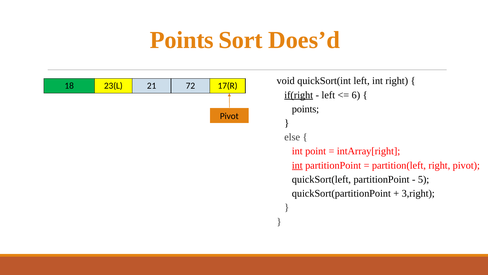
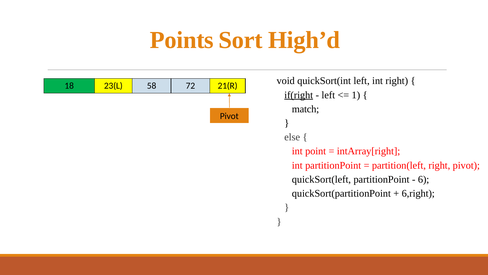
Does’d: Does’d -> High’d (304, 40)
21: 21 -> 58 (152, 86)
17(R: 17(R -> 21(R (228, 86)
6: 6 -> 1 (356, 95)
points: points -> match (305, 109)
int underline: present -> none (297, 165)
5: 5 -> 6 (424, 179)
3,right: 3,right -> 6,right (418, 193)
